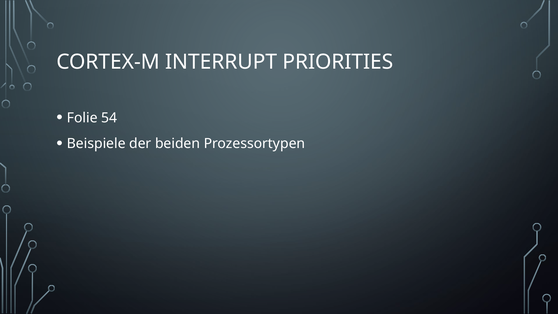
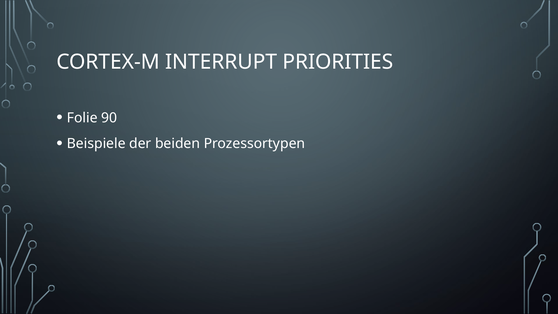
54: 54 -> 90 (109, 118)
